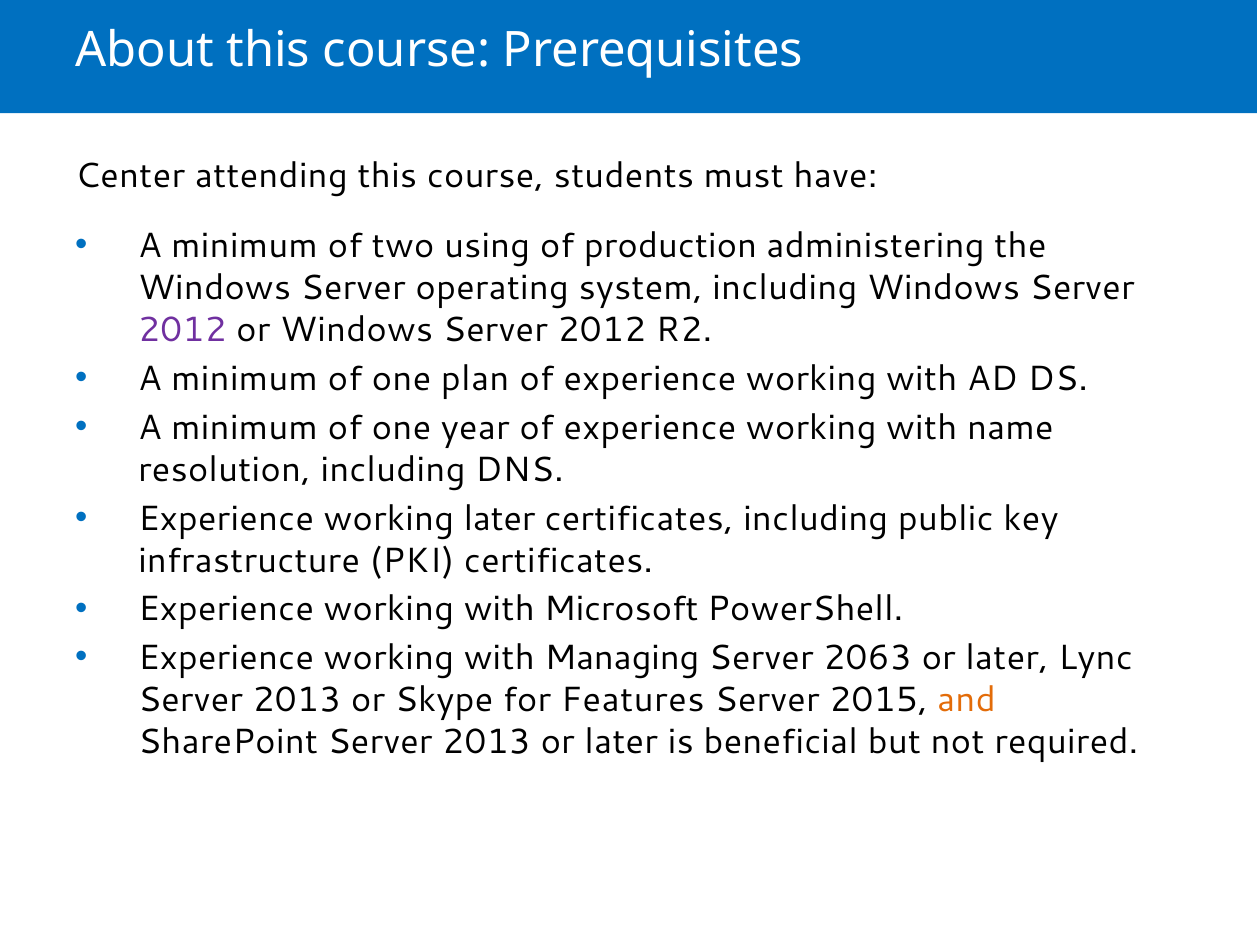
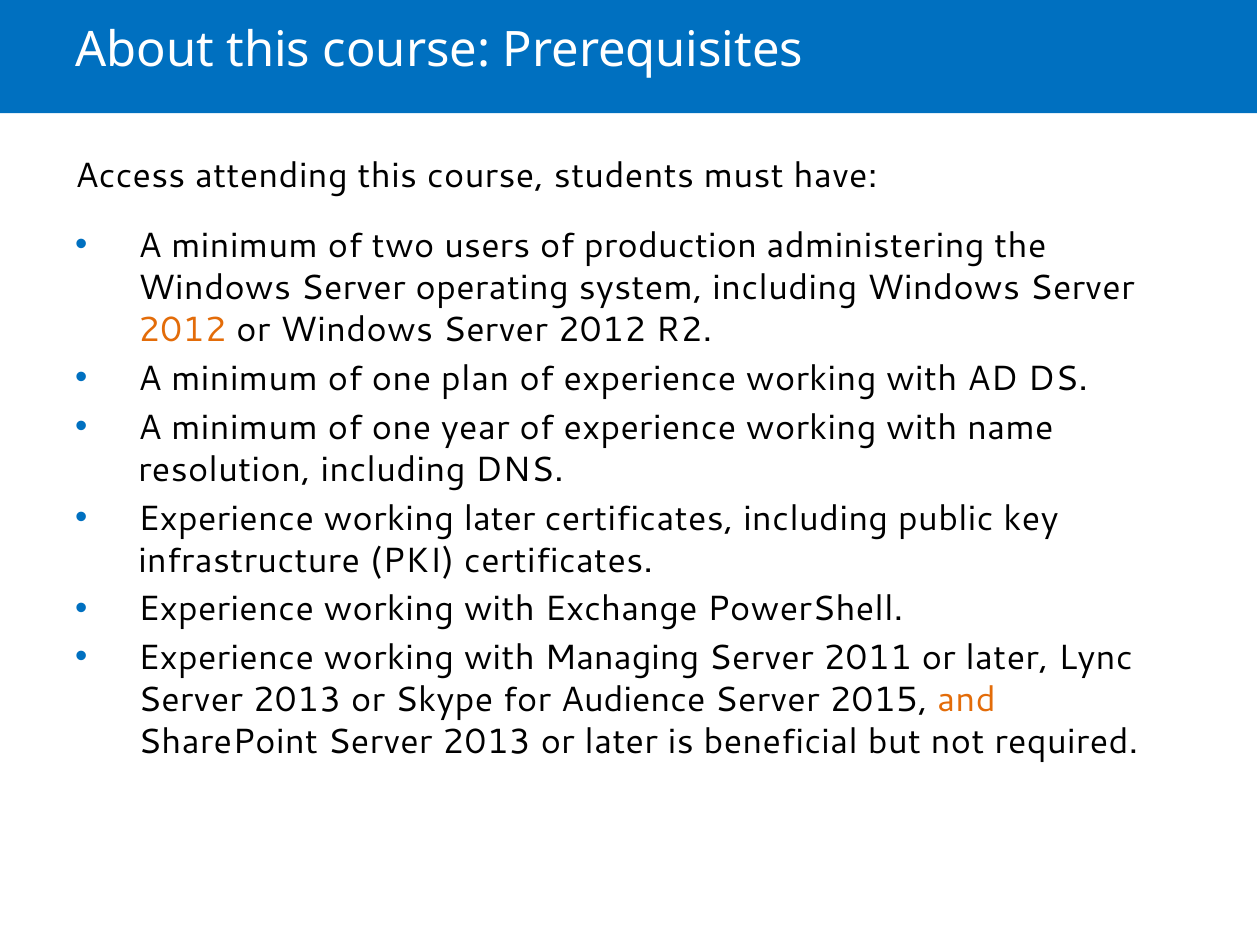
Center: Center -> Access (130, 176)
using: using -> users (487, 246)
2012 colour: purple -> orange (182, 330)
Microsoft: Microsoft -> Exchange (621, 609)
2063: 2063 -> 2011 (868, 658)
Features: Features -> Audience (633, 700)
